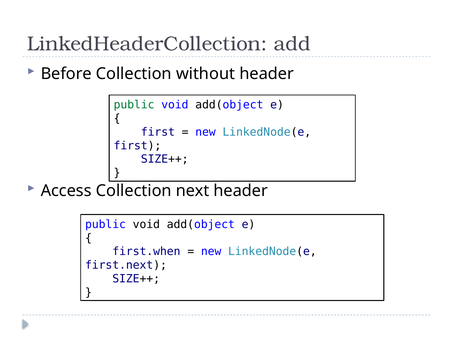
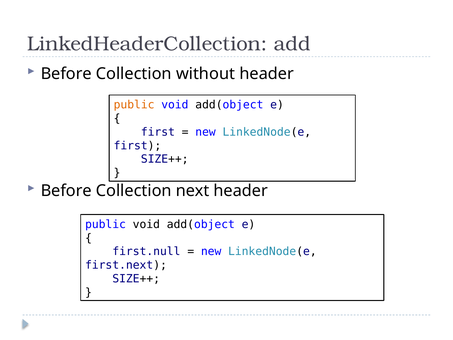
public colour: green -> orange (134, 105)
Access: Access -> Before (66, 191)
first.when: first.when -> first.null (146, 251)
